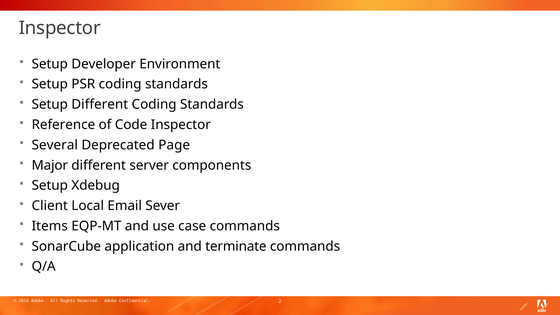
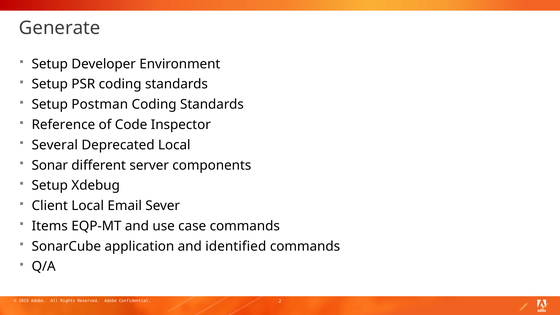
Inspector: Inspector -> Generate (60, 28)
Setup Different: Different -> Postman (100, 105)
Deprecated Page: Page -> Local (174, 145)
Major: Major -> Sonar (50, 165)
terminate: terminate -> identified (236, 246)
